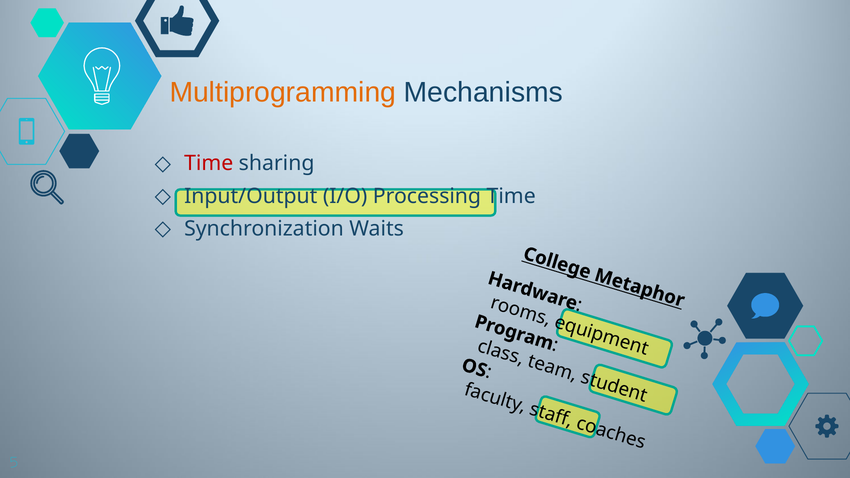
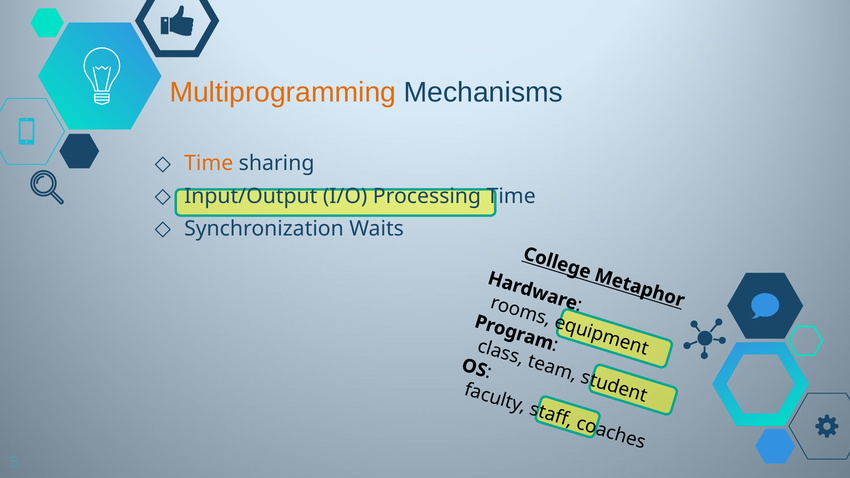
Time colour: red -> orange (209, 163)
